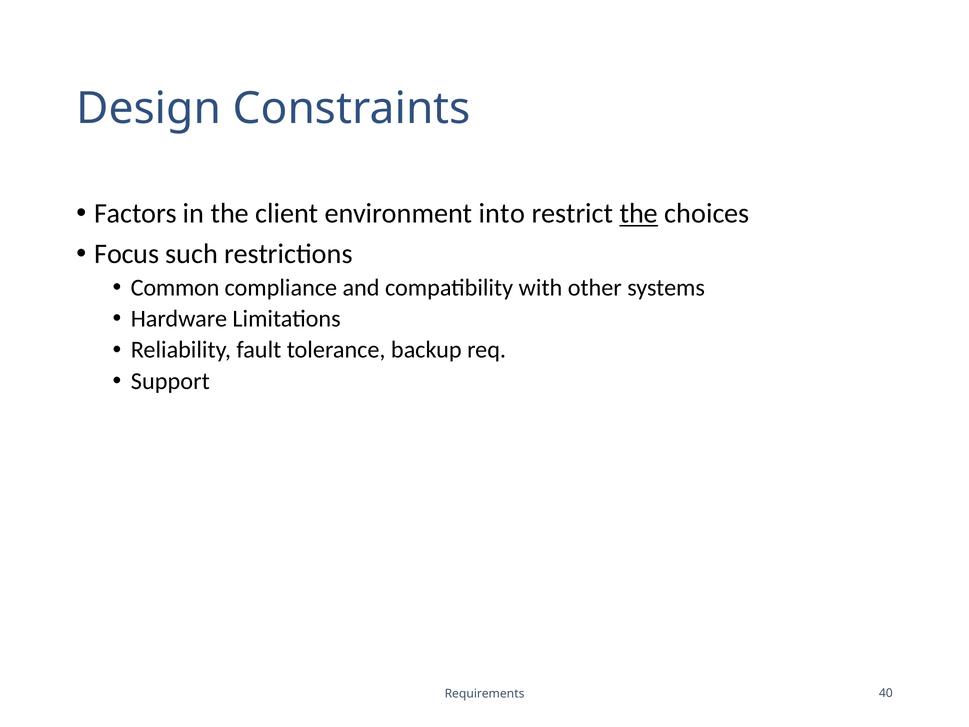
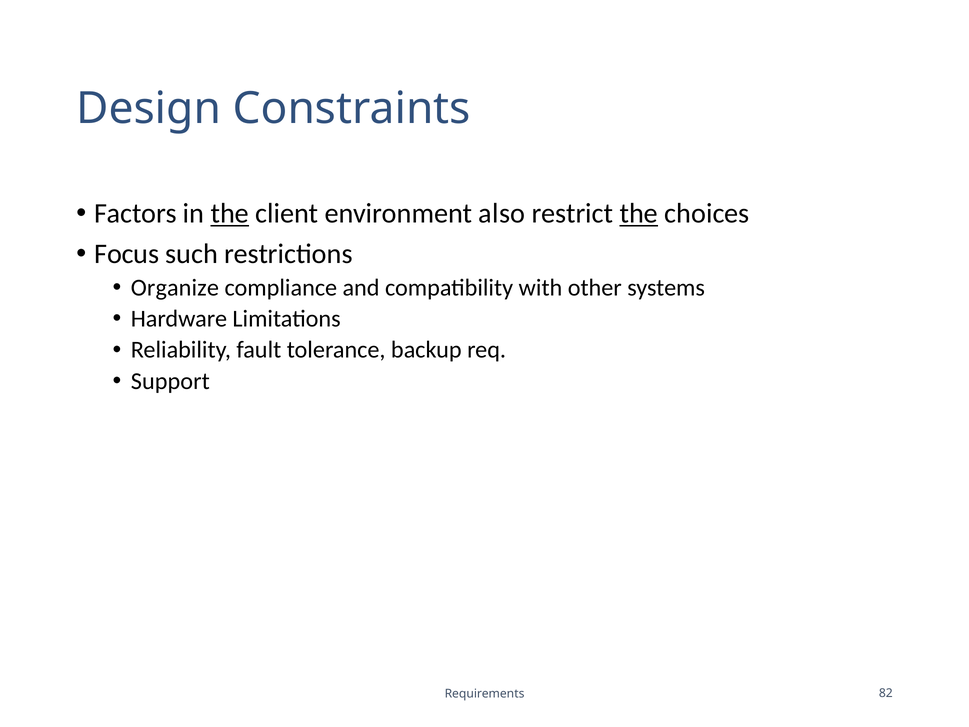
the underline: none -> present (230, 213)
into: into -> also (502, 213)
Common: Common -> Organize (175, 287)
40: 40 -> 82 (886, 693)
